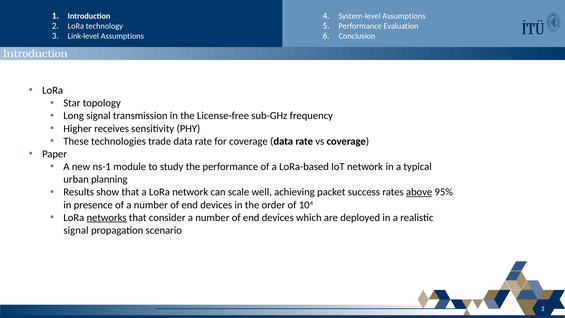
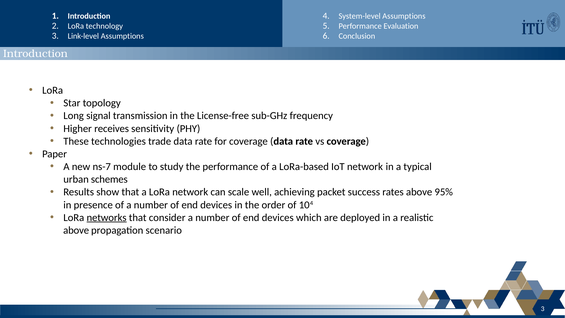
ns-1: ns-1 -> ns-7 (102, 167)
planning: planning -> schemes (109, 179)
above underline: present -> none (419, 192)
signal: signal -> above (76, 230)
